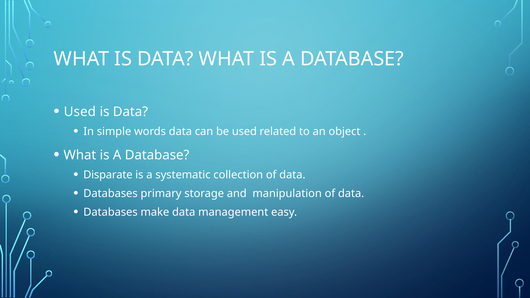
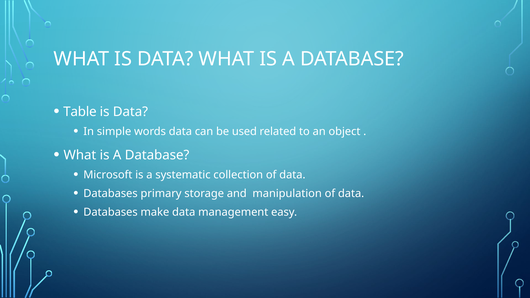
Used: Used -> Table (80, 112)
Disparate: Disparate -> Microsoft (108, 175)
